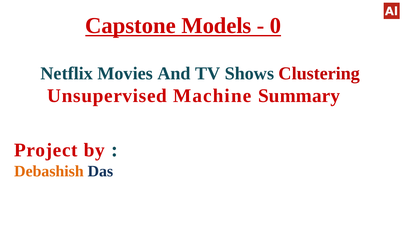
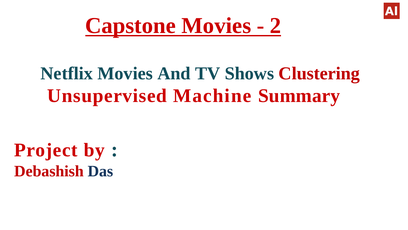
Capstone Models: Models -> Movies (216, 26)
0: 0 -> 2 (275, 26)
Debashish colour: orange -> red (49, 171)
